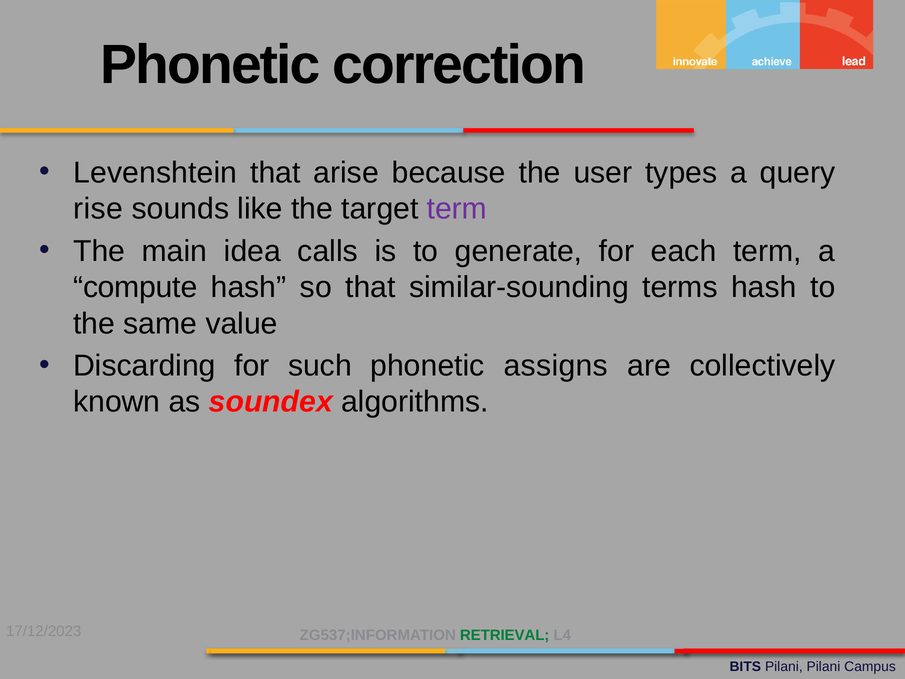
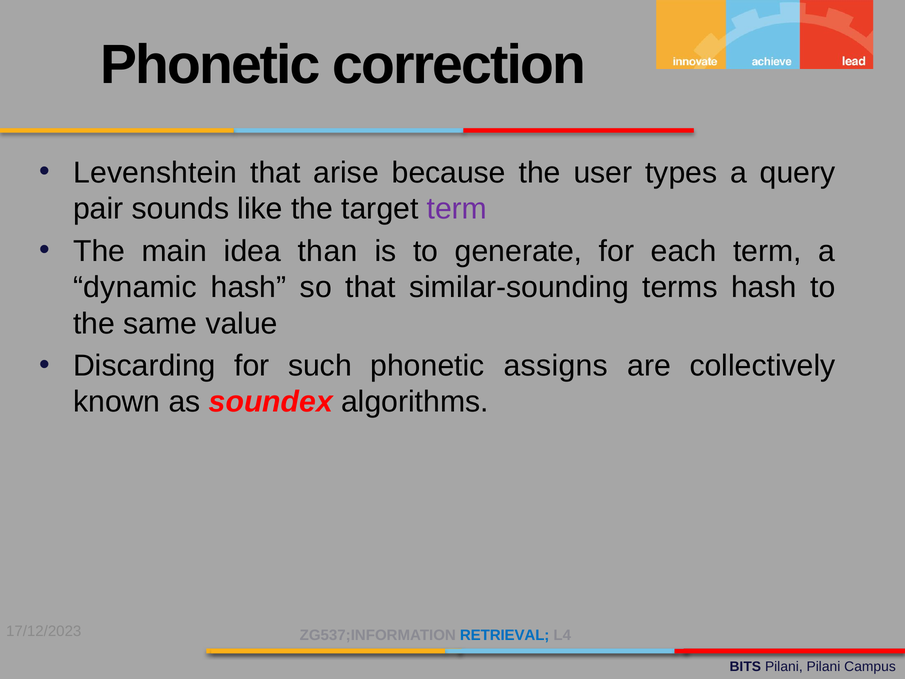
rise: rise -> pair (98, 209)
calls: calls -> than (328, 251)
compute: compute -> dynamic (135, 287)
RETRIEVAL colour: green -> blue (505, 635)
